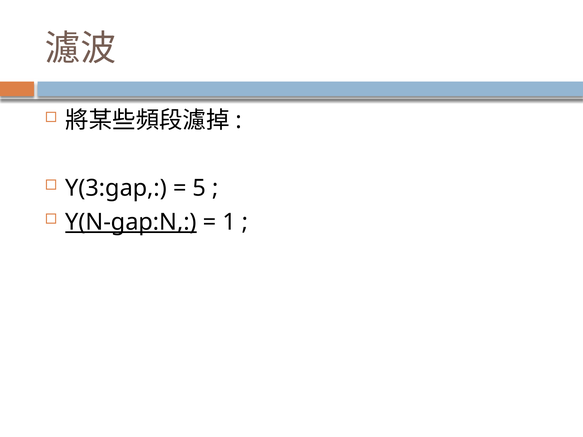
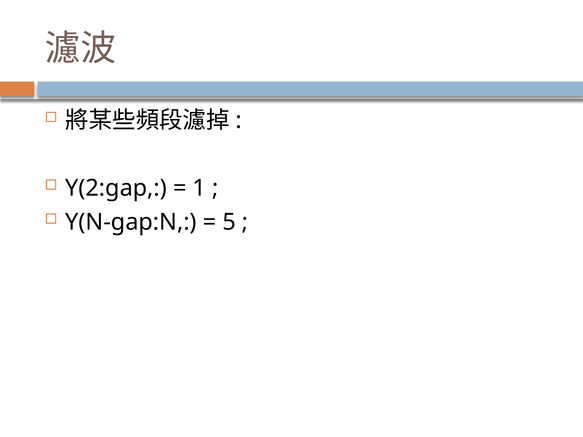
Y(3:gap: Y(3:gap -> Y(2:gap (116, 188)
5: 5 -> 1 (199, 188)
Y(N-gap:N underline: present -> none (131, 222)
1: 1 -> 5 (229, 222)
